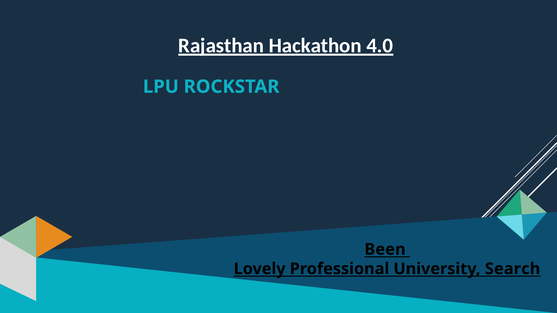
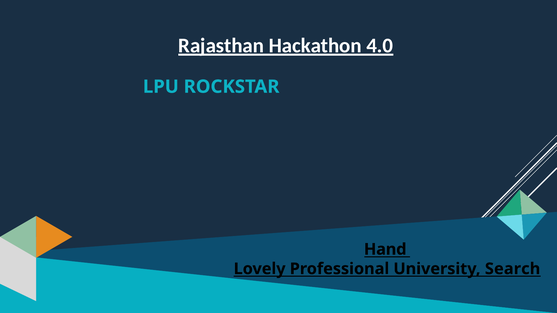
Been: Been -> Hand (385, 250)
